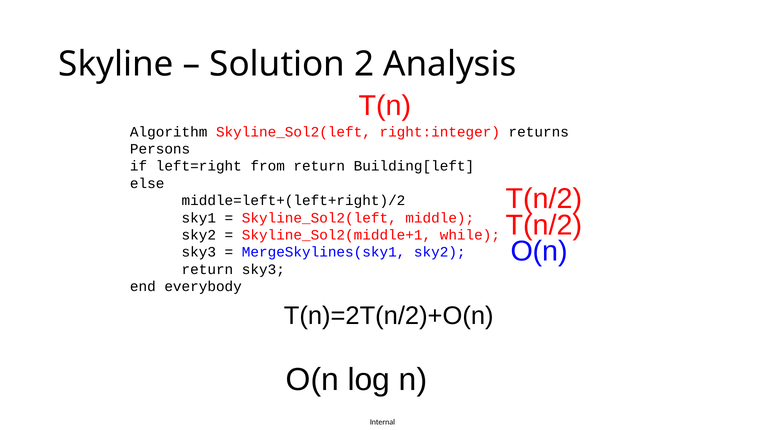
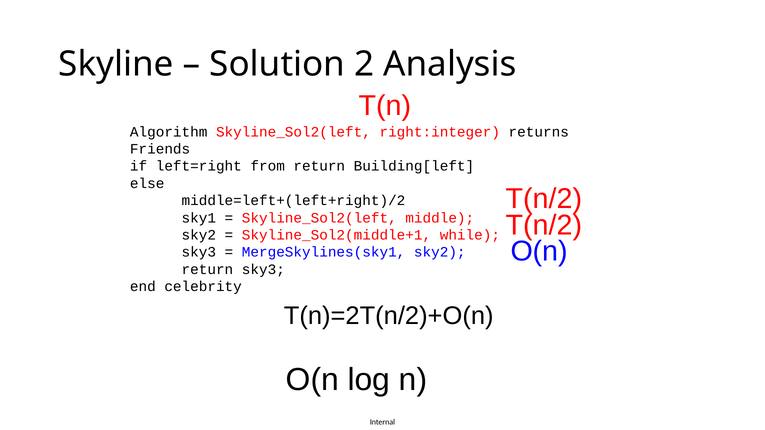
Persons: Persons -> Friends (160, 149)
everybody: everybody -> celebrity (203, 287)
